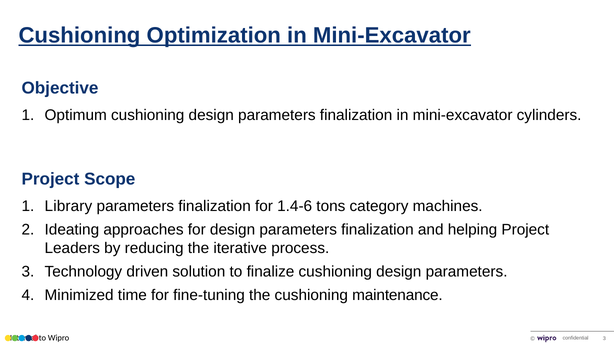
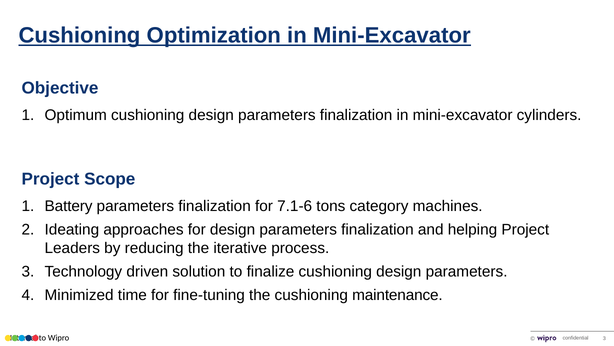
Library: Library -> Battery (69, 206)
1.4-6: 1.4-6 -> 7.1-6 (295, 206)
